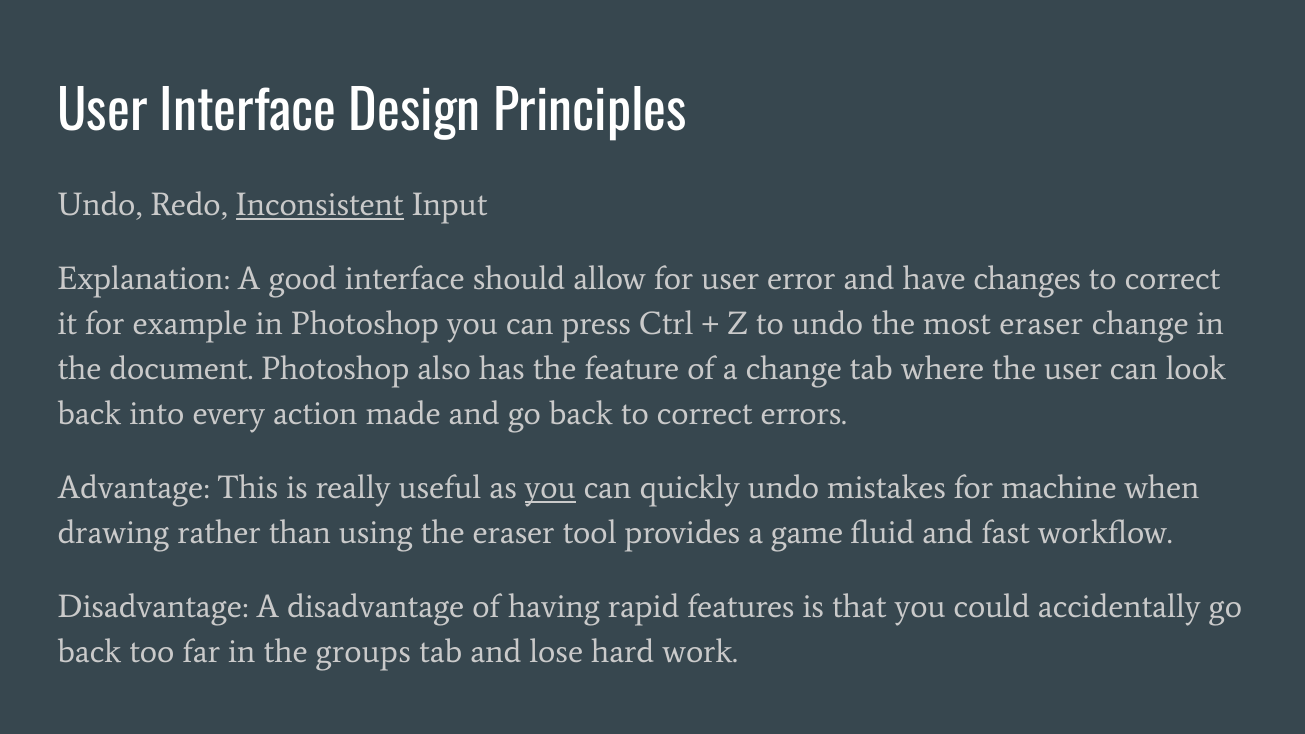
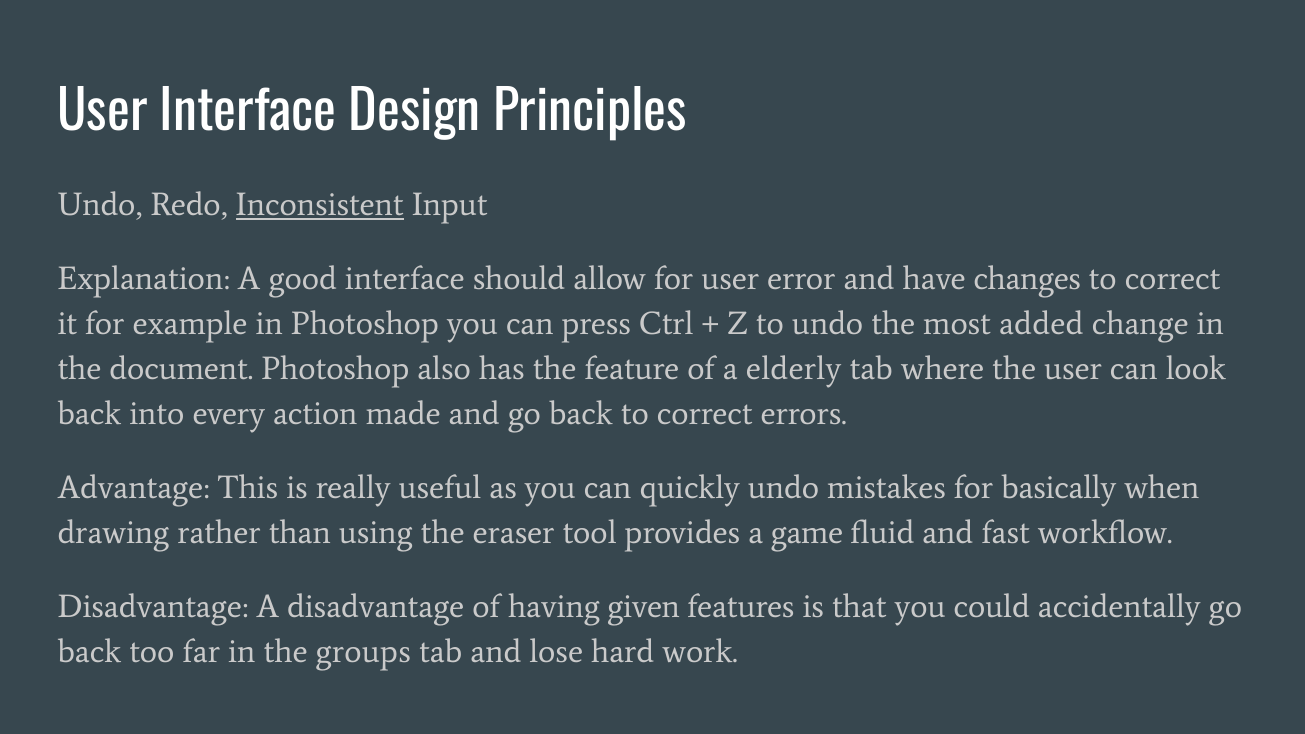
most eraser: eraser -> added (1041, 324)
a change: change -> elderly (794, 369)
you underline: present -> none (550, 488)
machine: machine -> basically (1059, 488)
rapid: rapid -> given (644, 607)
